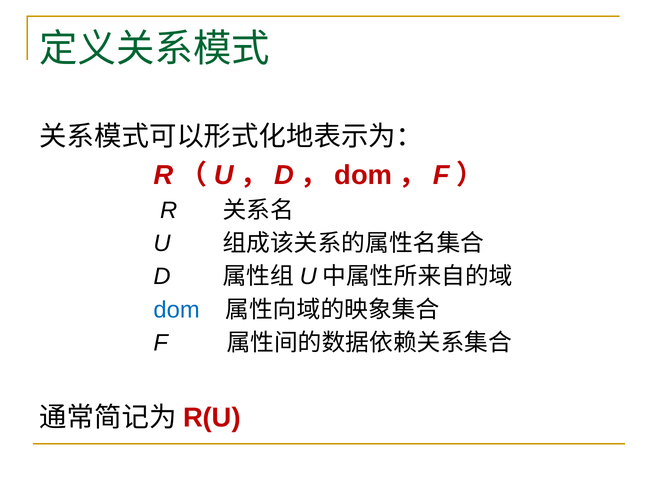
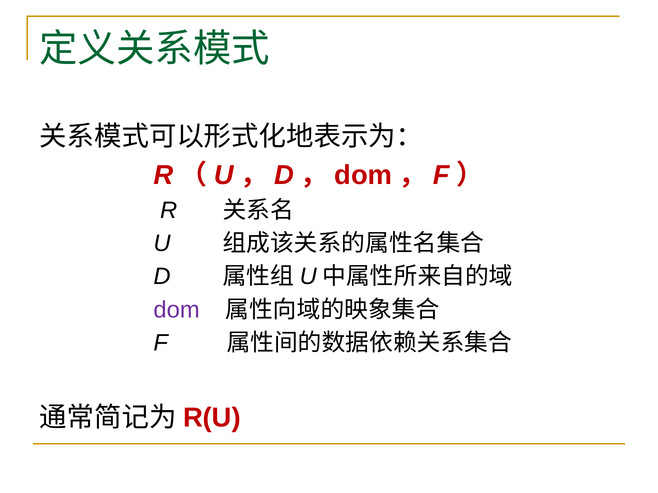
dom colour: blue -> purple (177, 310)
